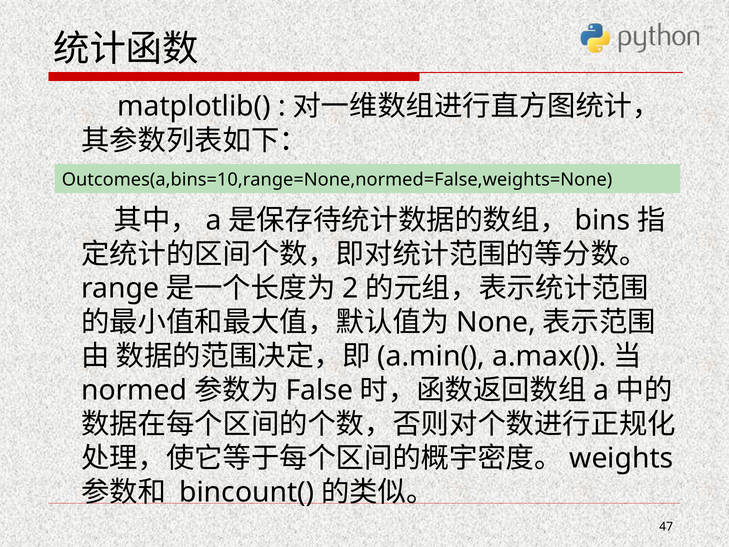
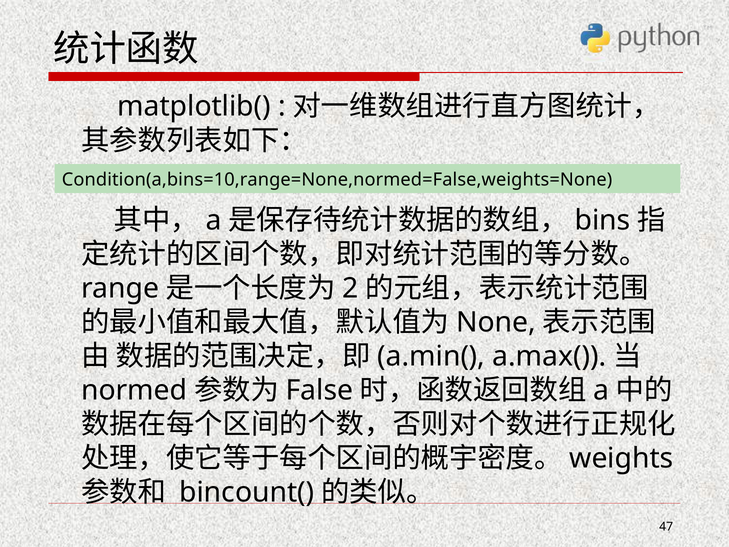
Outcomes(a,bins=10,range=None,normed=False,weights=None: Outcomes(a,bins=10,range=None,normed=False,weights=None -> Condition(a,bins=10,range=None,normed=False,weights=None (337, 180)
